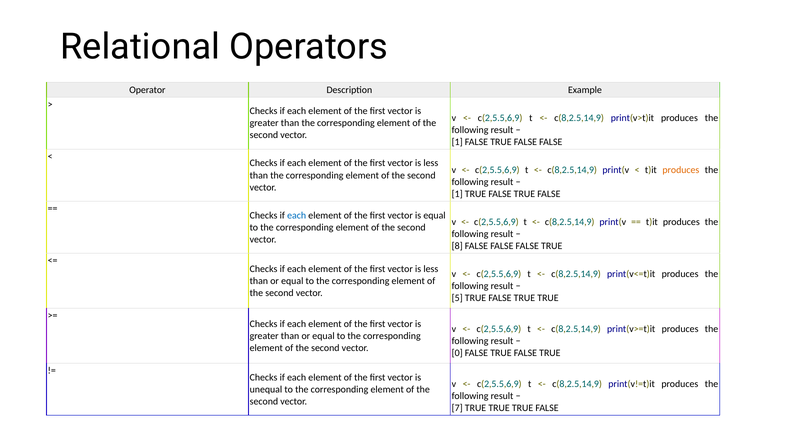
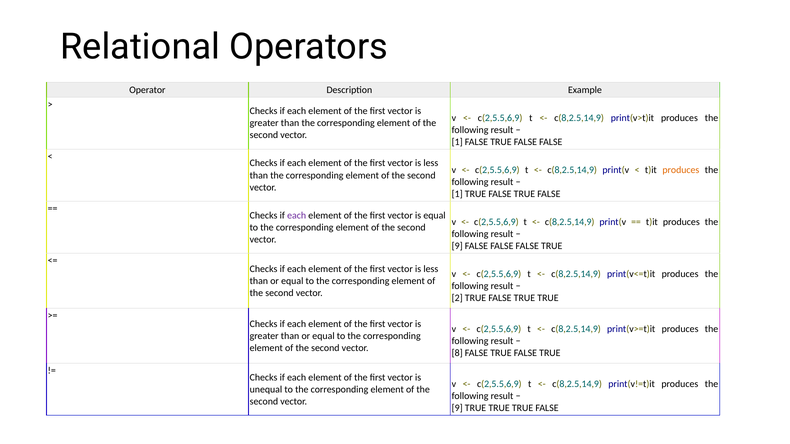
each colour: blue -> purple (297, 215)
8: 8 -> 9 (457, 246)
5: 5 -> 2 (457, 298)
0: 0 -> 8 (457, 353)
7: 7 -> 9 (457, 408)
